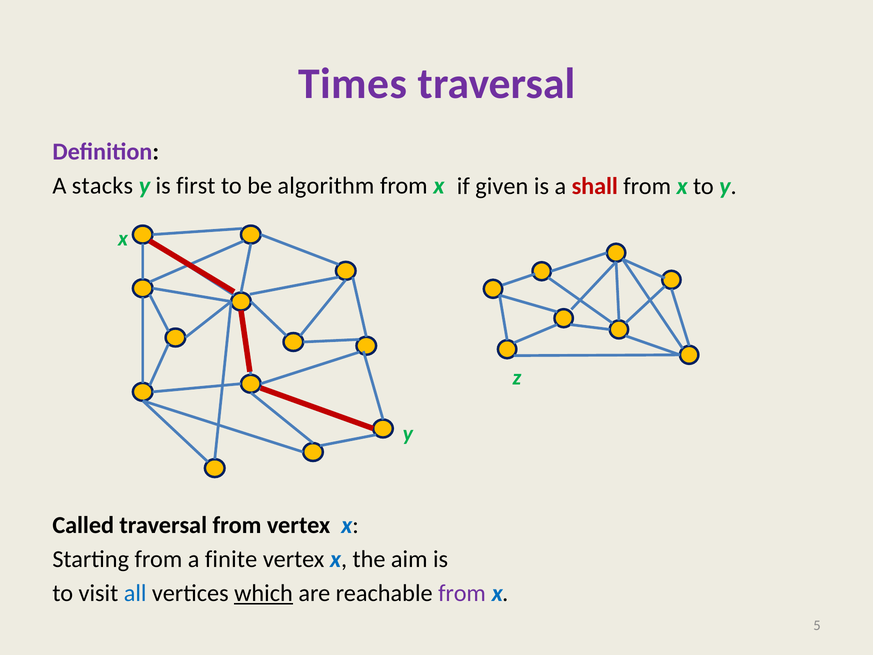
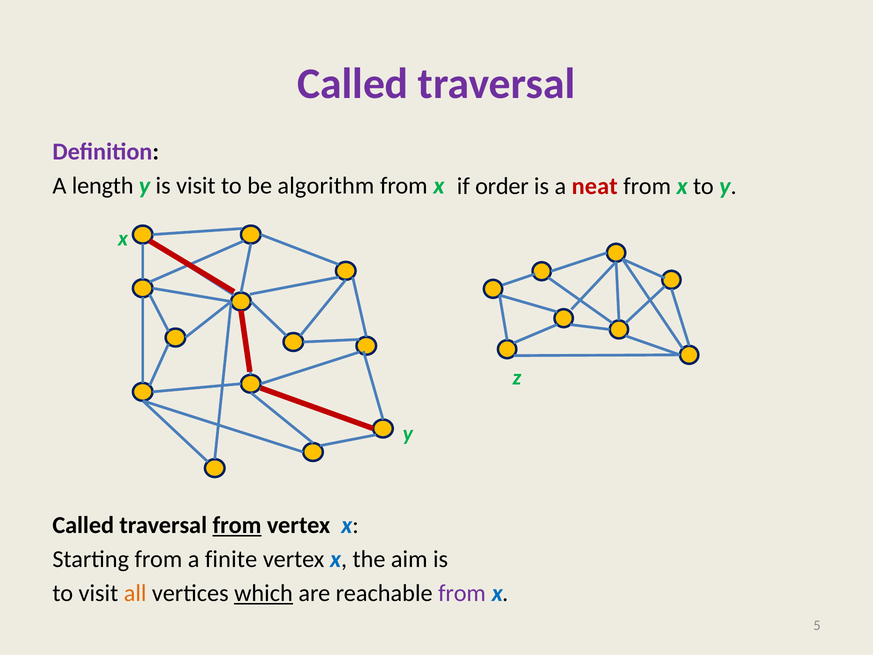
Times: Times -> Called (353, 84)
stacks: stacks -> length (103, 186)
is first: first -> visit (196, 186)
given: given -> order (502, 186)
shall: shall -> neat (595, 186)
from underline: none -> present (237, 525)
all colour: blue -> orange (135, 593)
